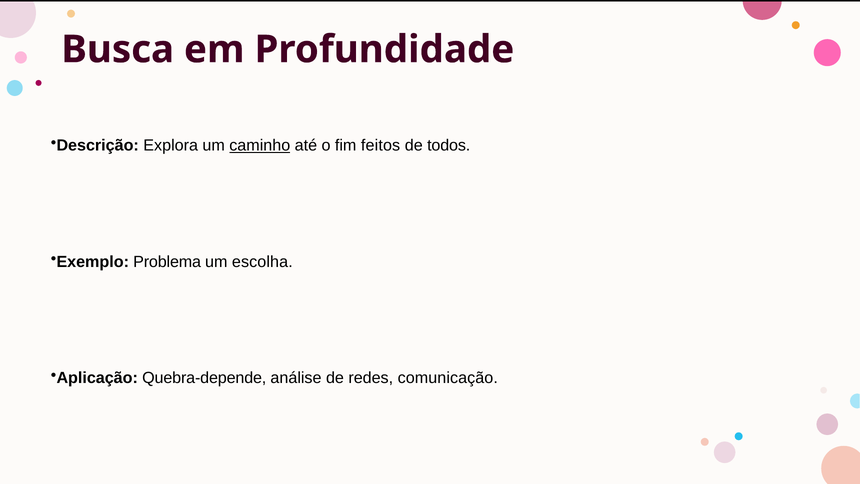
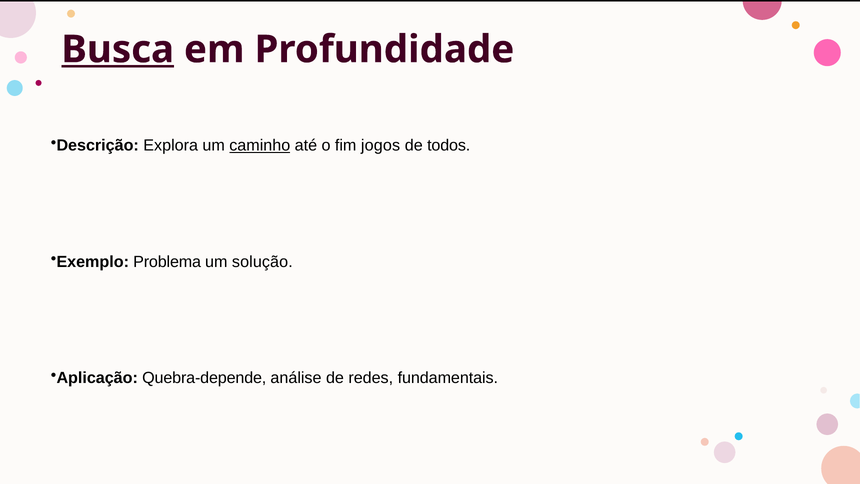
Busca underline: none -> present (118, 50)
feitos: feitos -> jogos (381, 146)
escolha: escolha -> solução (262, 262)
comunicação: comunicação -> fundamentais (448, 378)
